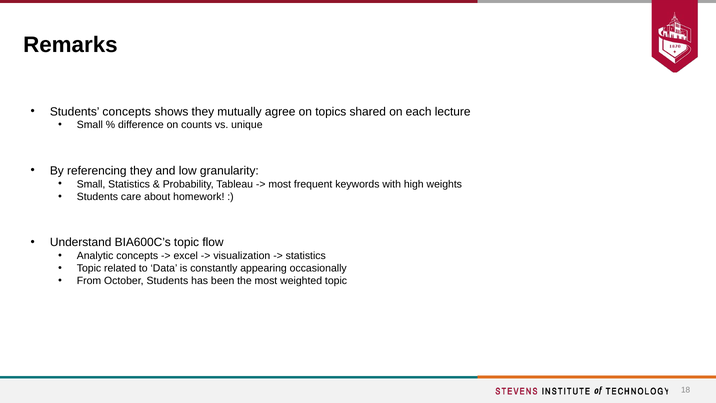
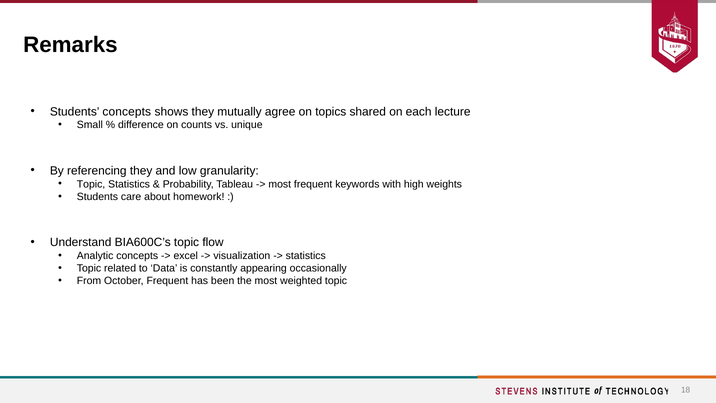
Small: Small -> Topic (91, 184)
October Students: Students -> Frequent (167, 281)
